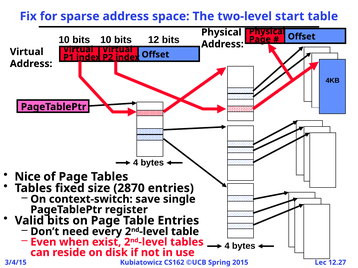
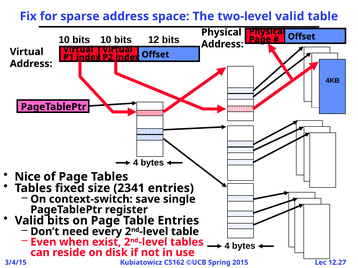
two-level start: start -> valid (290, 16)
2870: 2870 -> 2341 (129, 188)
